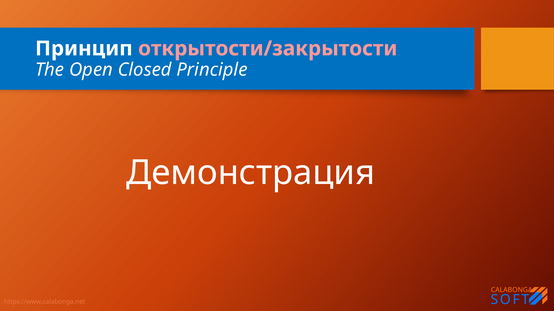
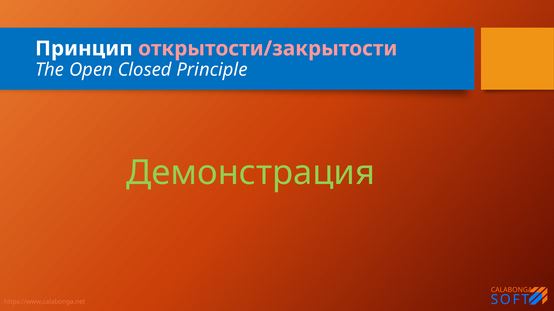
Демонстрация colour: white -> light green (251, 173)
